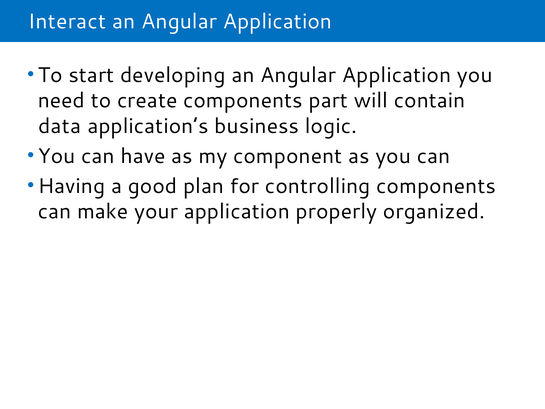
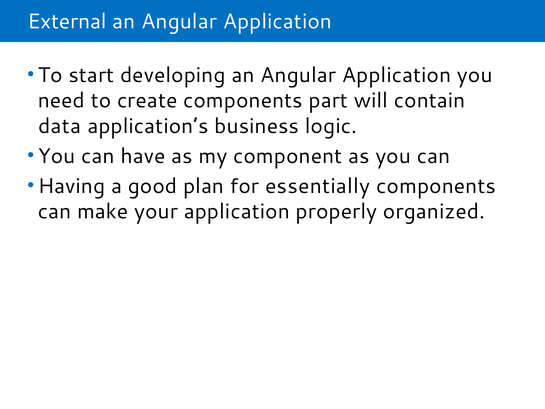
Interact: Interact -> External (67, 22)
controlling: controlling -> essentially (318, 186)
